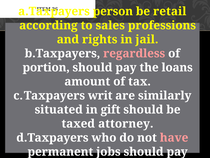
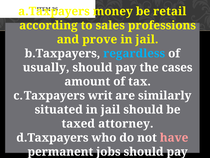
person: person -> money (113, 11)
rights: rights -> prove (100, 39)
regardless colour: pink -> light blue (134, 53)
portion: portion -> usually (46, 67)
loans: loans -> cases (177, 67)
situated in gift: gift -> jail (110, 109)
